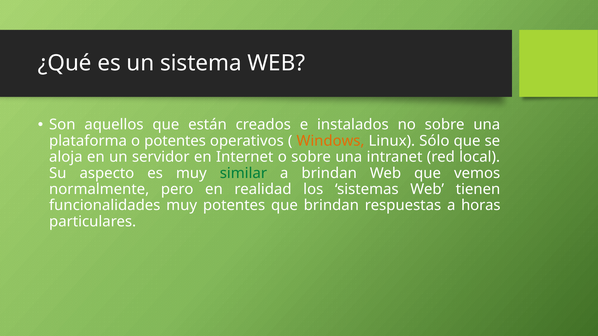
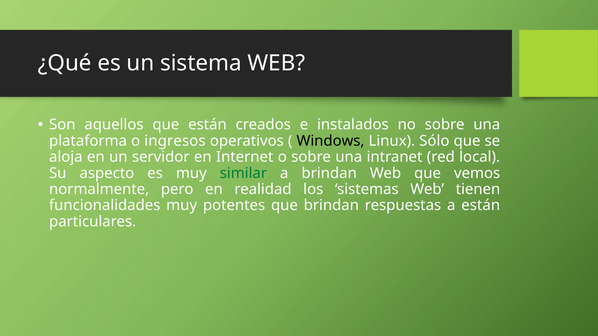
o potentes: potentes -> ingresos (175, 141)
Windows colour: orange -> black (330, 141)
a horas: horas -> están (481, 206)
